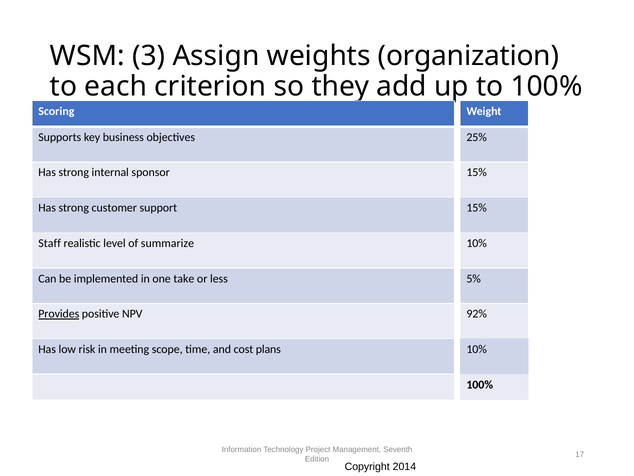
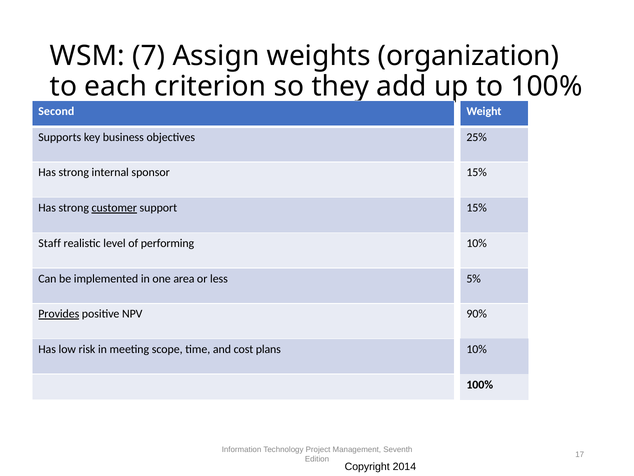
3: 3 -> 7 (149, 56)
Scoring: Scoring -> Second (56, 111)
customer underline: none -> present (114, 208)
summarize: summarize -> performing (168, 243)
take: take -> area (184, 278)
92%: 92% -> 90% (477, 314)
